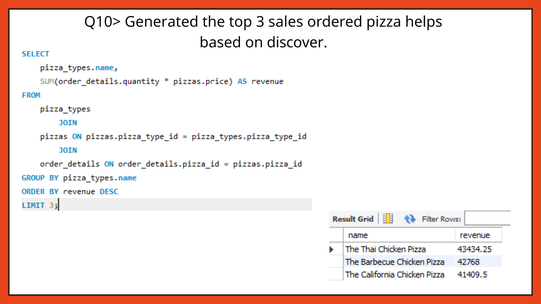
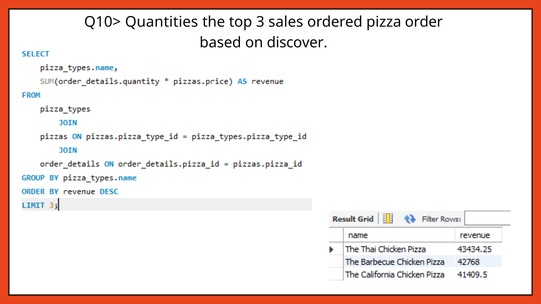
Generated: Generated -> Quantities (162, 22)
helps: helps -> order (424, 22)
